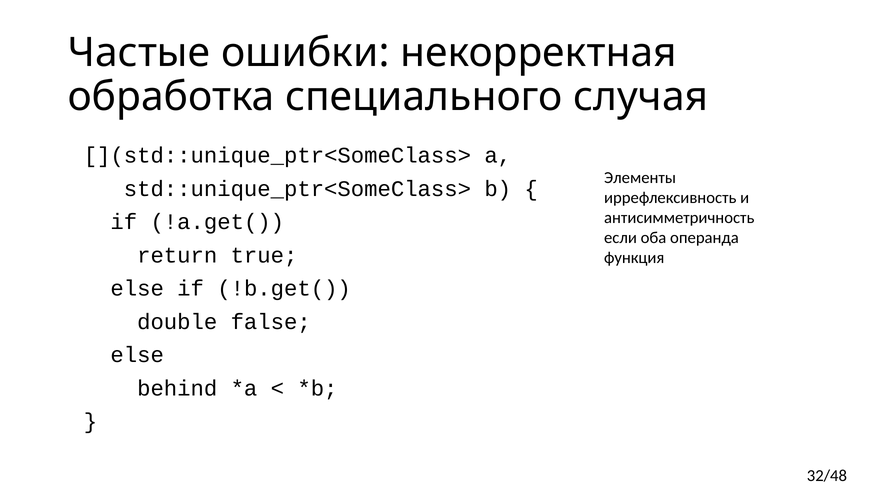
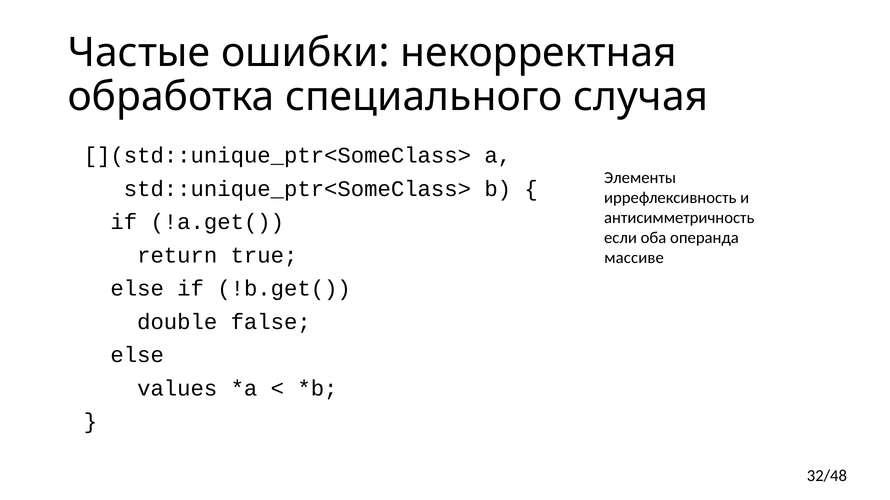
функция: функция -> массиве (634, 258)
behind: behind -> values (177, 389)
